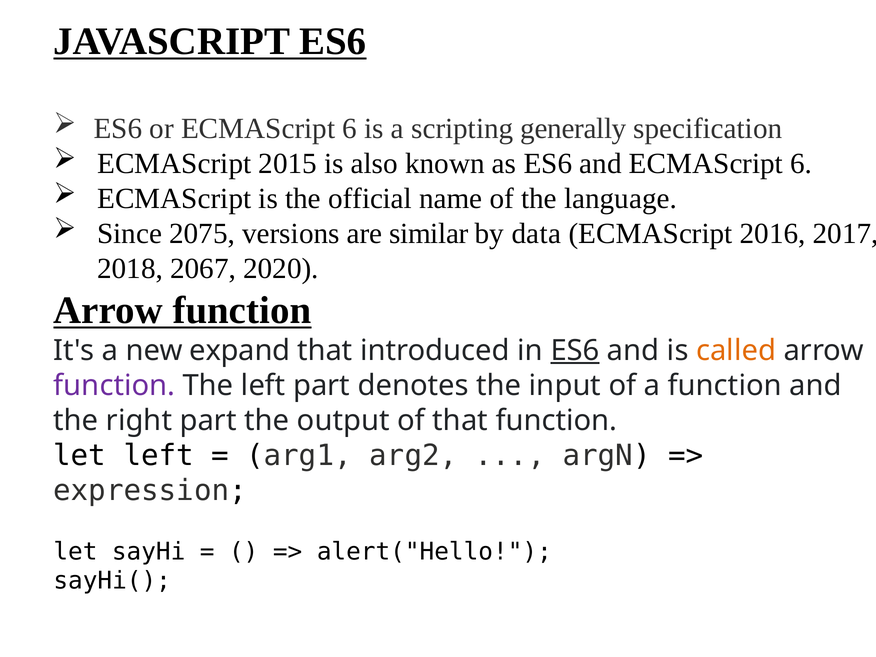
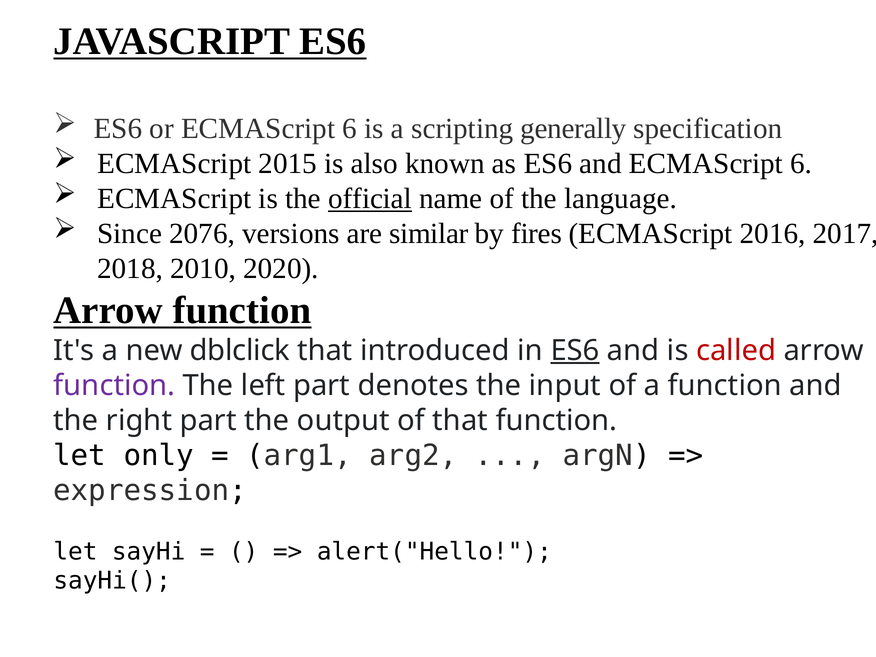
official underline: none -> present (370, 199)
2075: 2075 -> 2076 (202, 234)
data: data -> fires (537, 234)
2067: 2067 -> 2010 (203, 269)
expand: expand -> dblclick (240, 350)
called colour: orange -> red (736, 350)
let left: left -> only (159, 456)
